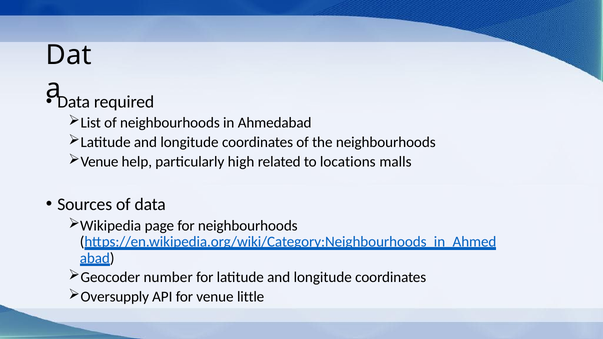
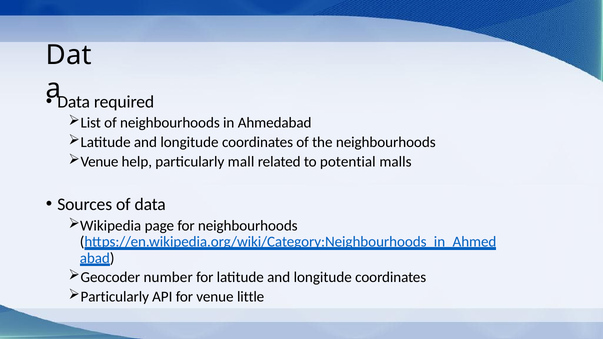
high: high -> mall (241, 162)
locations: locations -> potential (348, 162)
Oversupply: Oversupply -> Particularly (115, 297)
